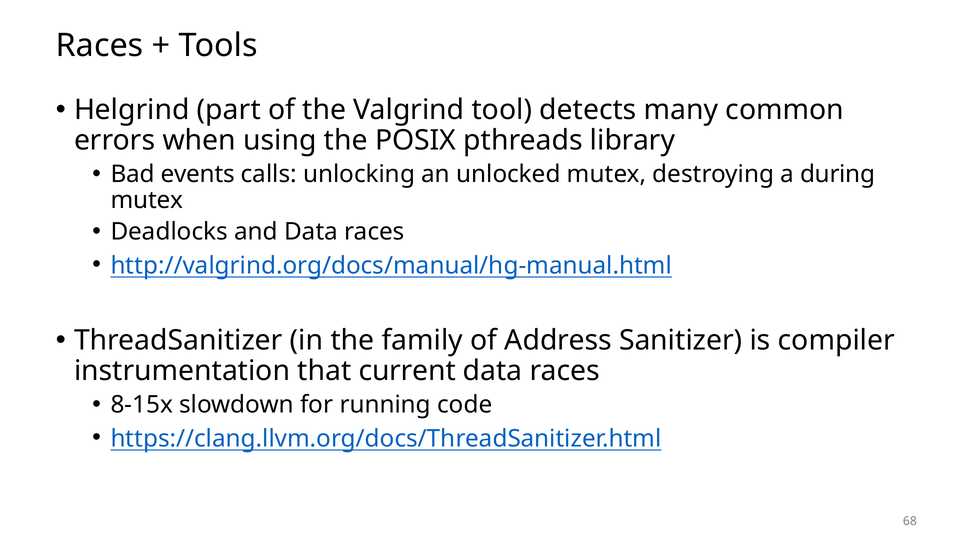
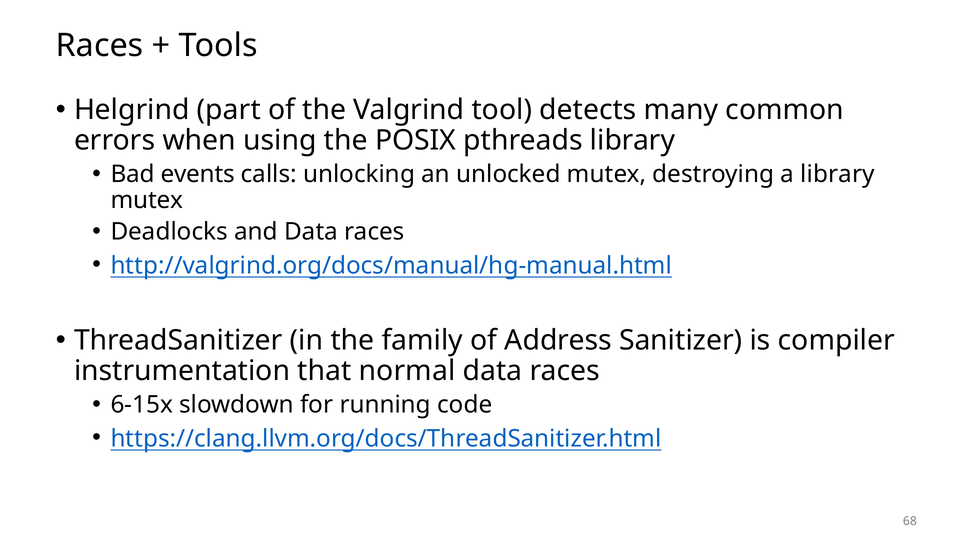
a during: during -> library (837, 174)
current: current -> normal (407, 371)
8-15x: 8-15x -> 6-15x (142, 405)
